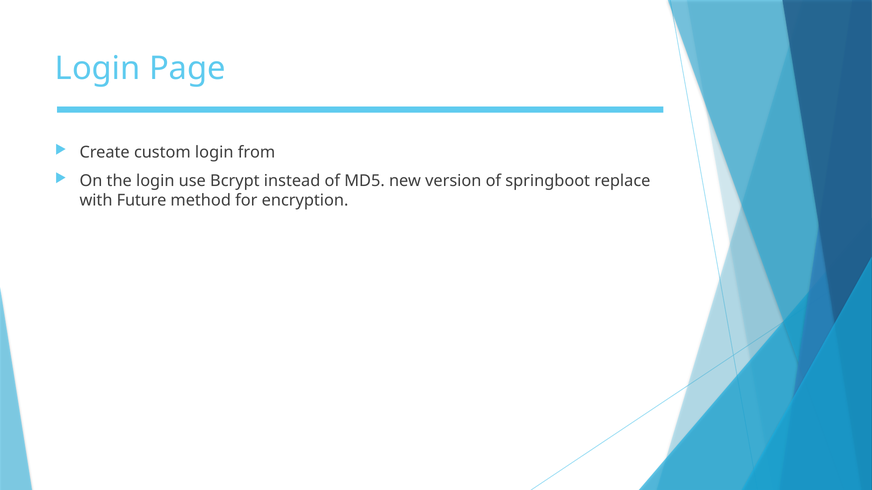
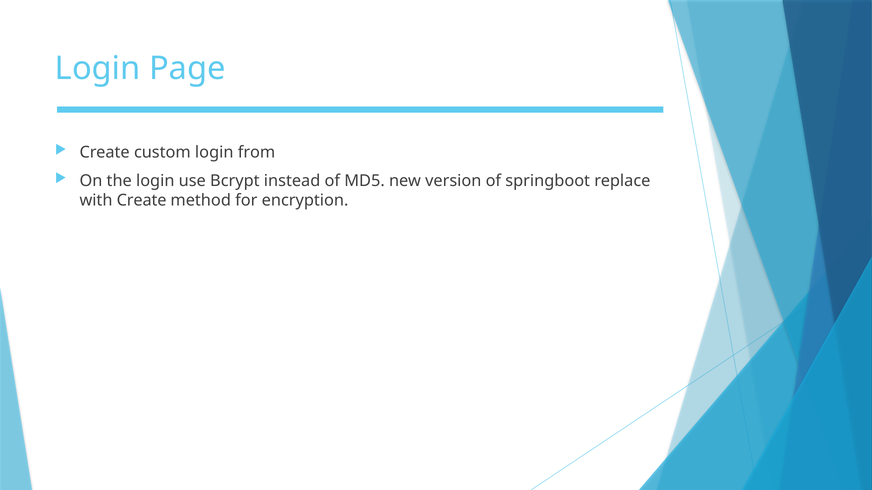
with Future: Future -> Create (142, 201)
